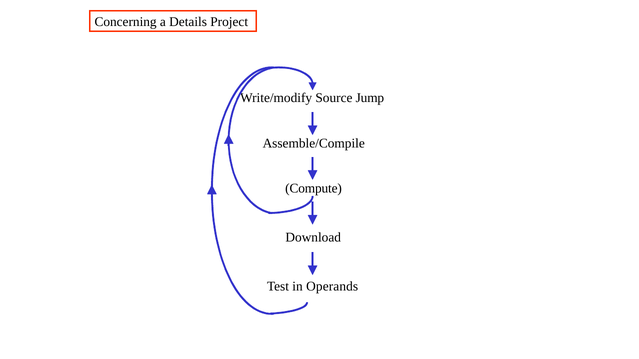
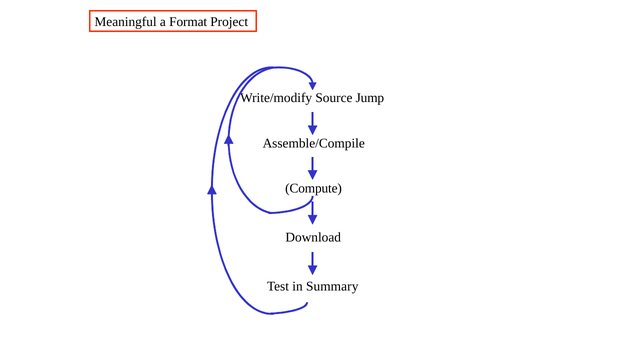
Concerning: Concerning -> Meaningful (126, 22)
Details: Details -> Format (188, 22)
Operands: Operands -> Summary (332, 287)
